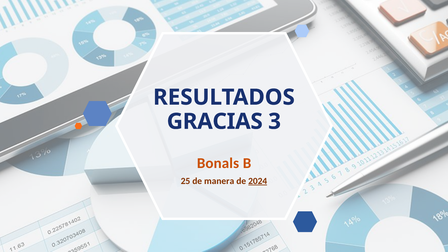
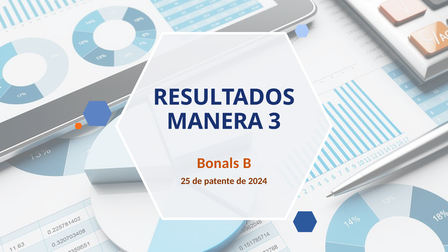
GRACIAS: GRACIAS -> MANERA (215, 121)
manera: manera -> patente (219, 181)
2024 underline: present -> none (258, 181)
